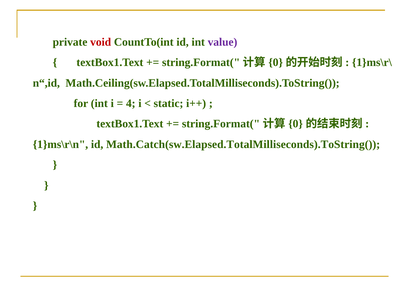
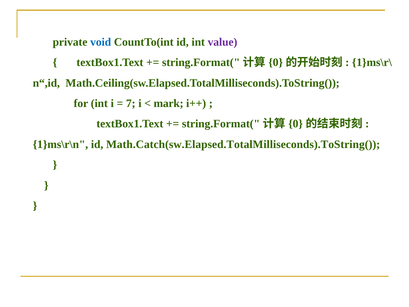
void colour: red -> blue (101, 42)
4: 4 -> 7 (131, 103)
static: static -> mark (169, 103)
